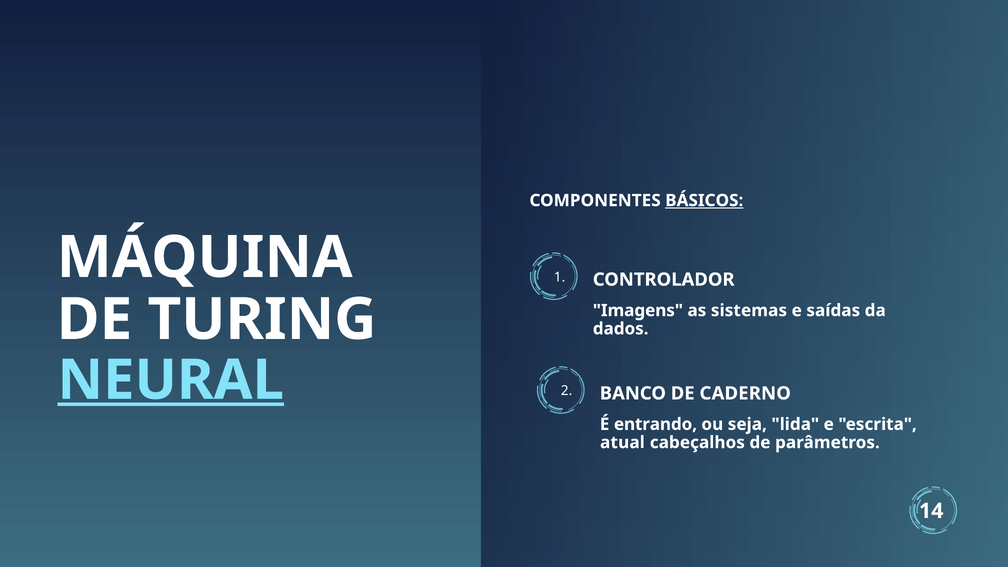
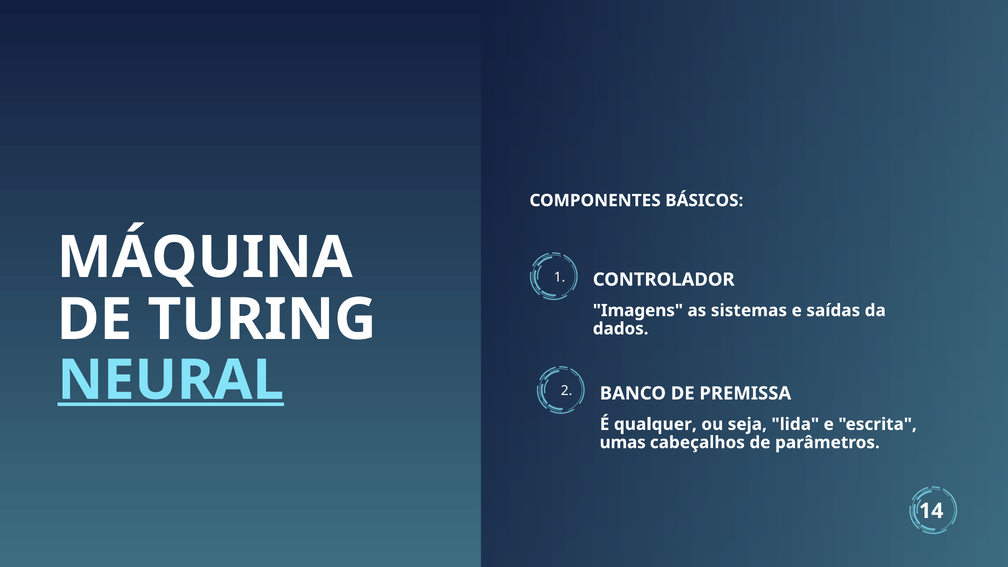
BÁSICOS underline: present -> none (704, 200)
CADERNO: CADERNO -> PREMISSA (745, 393)
entrando: entrando -> qualquer (655, 424)
atual: atual -> umas (623, 443)
